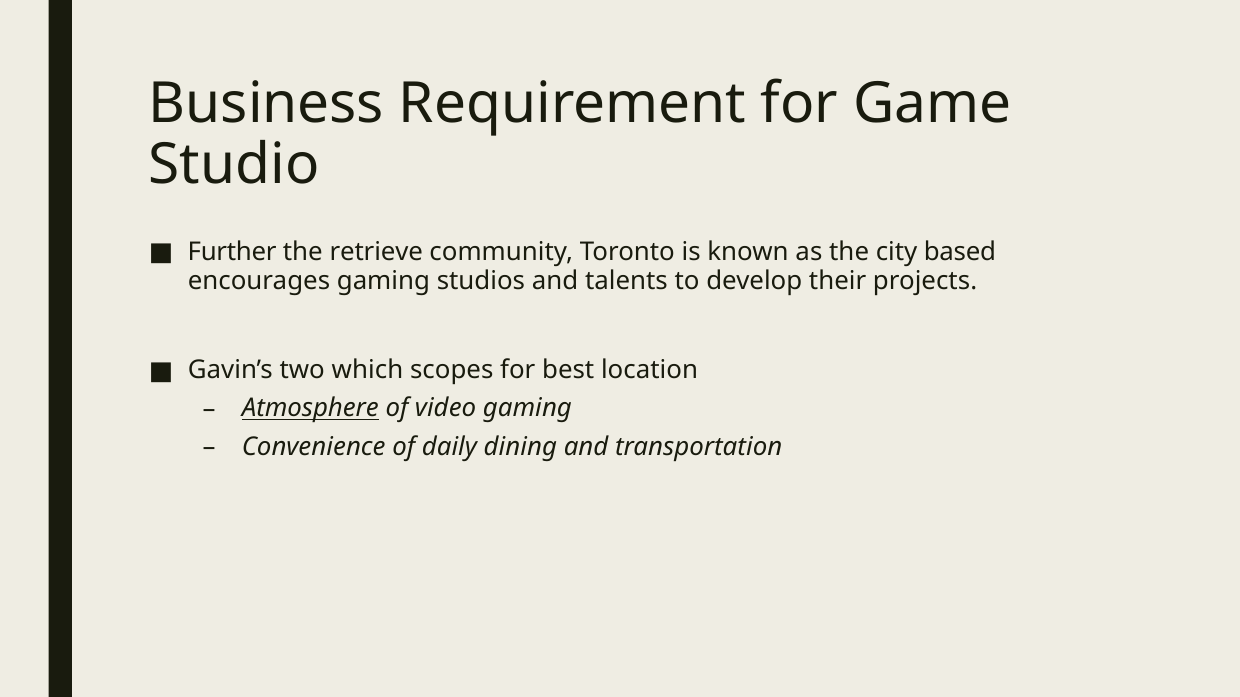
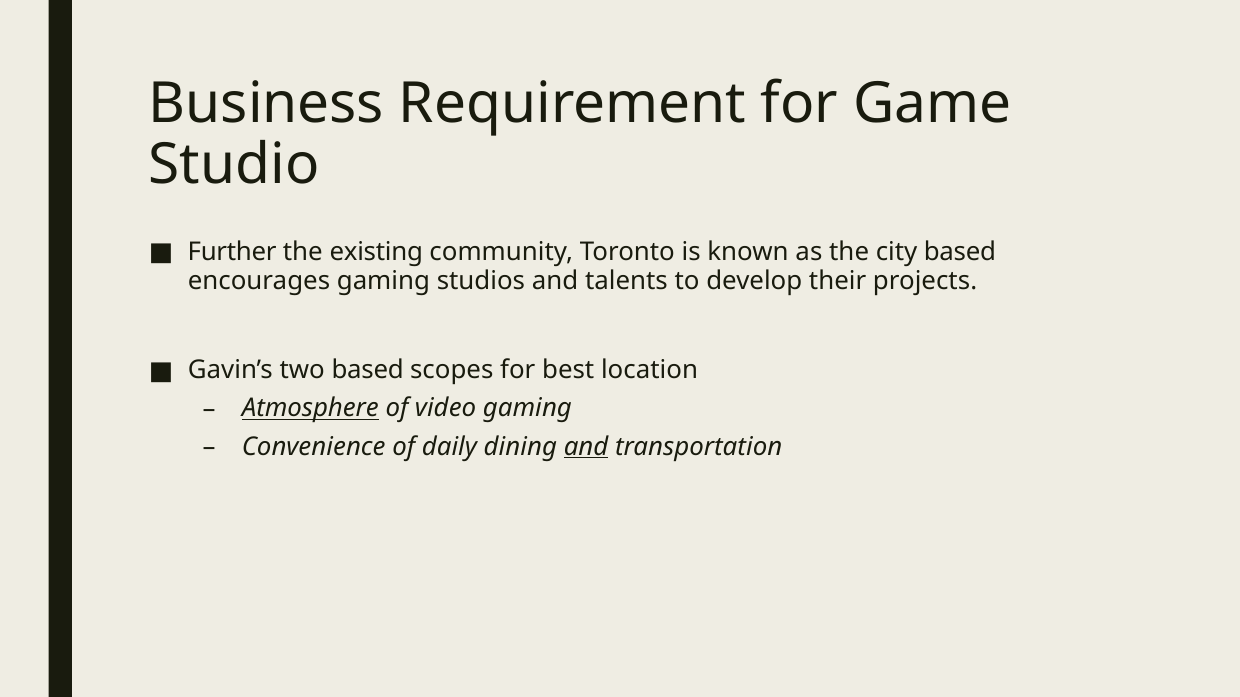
retrieve: retrieve -> existing (376, 252)
two which: which -> based (368, 370)
and underline: none -> present (586, 447)
